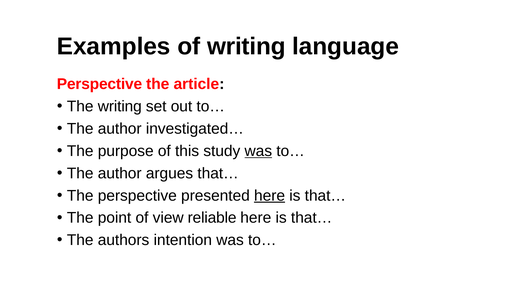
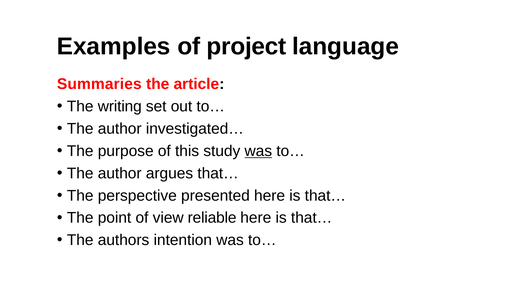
of writing: writing -> project (246, 46)
Perspective: Perspective -> Summaries (99, 84)
here underline: present -> none (270, 195)
